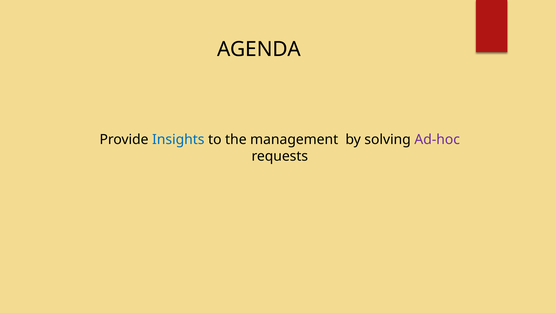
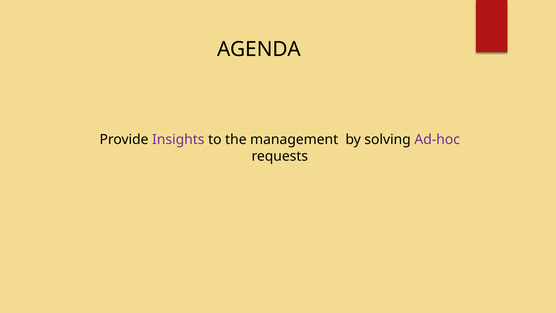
Insights colour: blue -> purple (178, 139)
